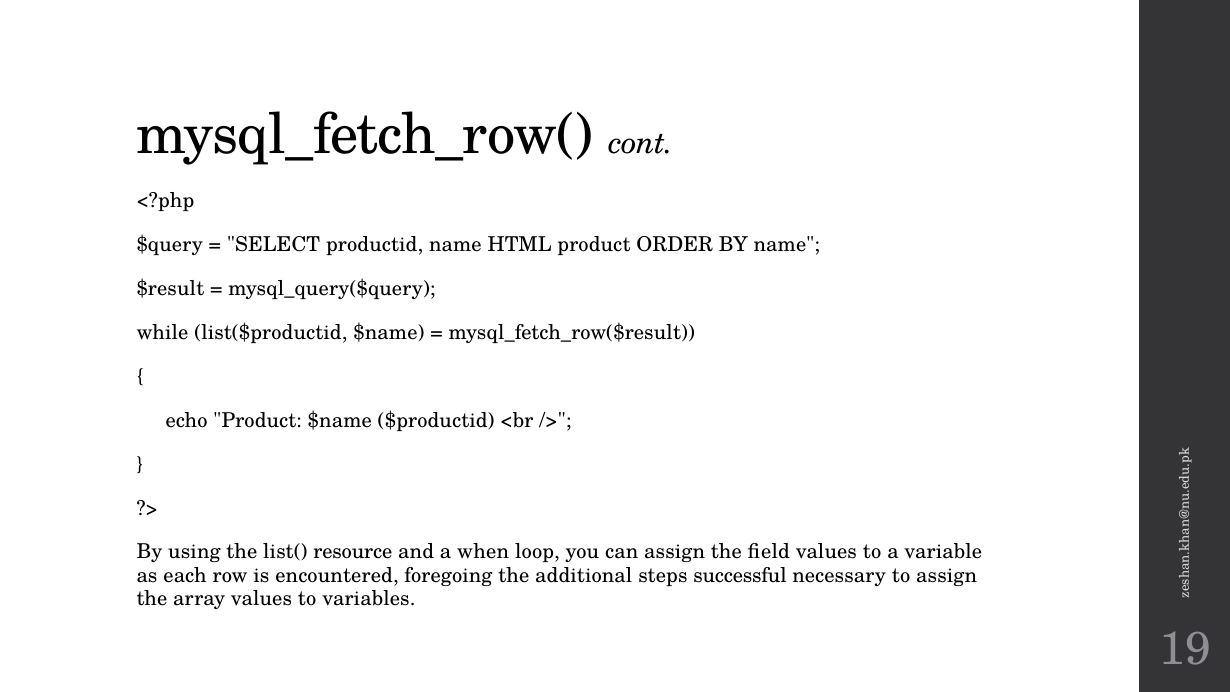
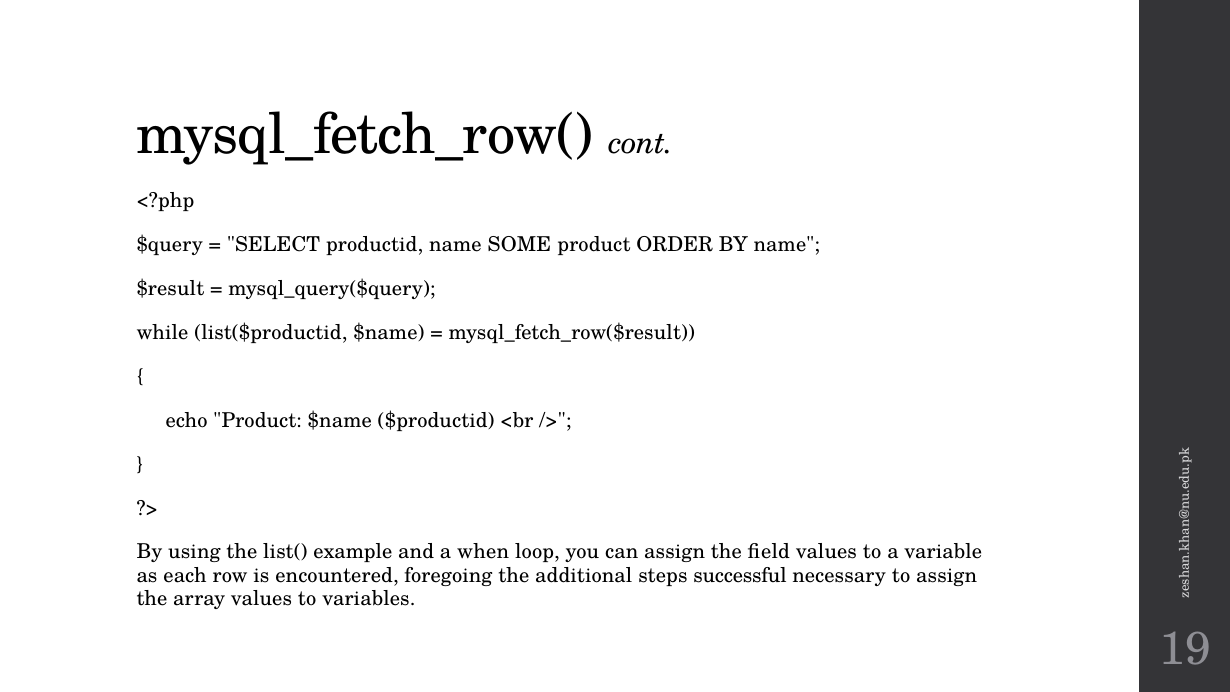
HTML: HTML -> SOME (519, 245)
resource: resource -> example (353, 552)
